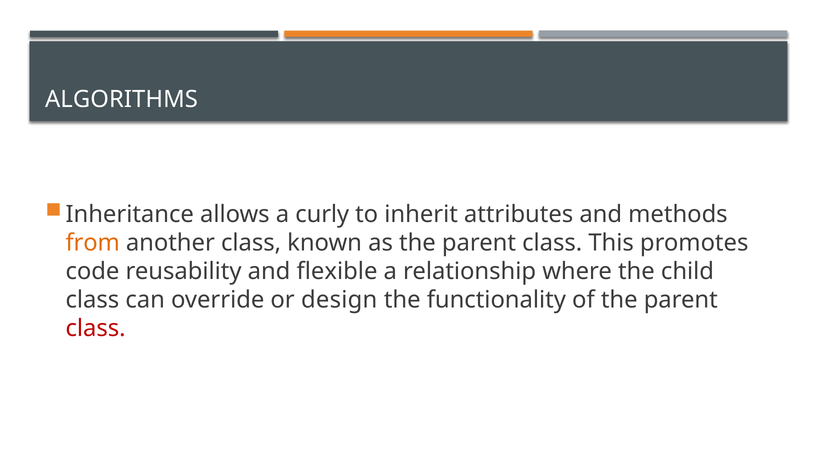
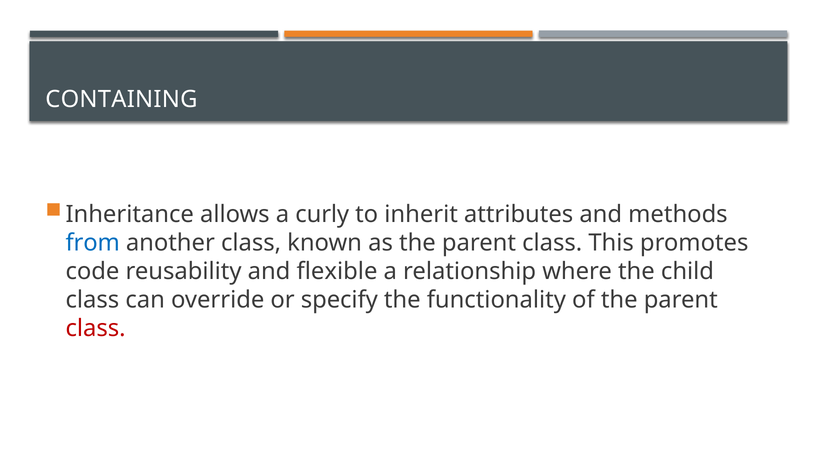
ALGORITHMS: ALGORITHMS -> CONTAINING (121, 99)
from colour: orange -> blue (93, 242)
design: design -> specify (339, 300)
